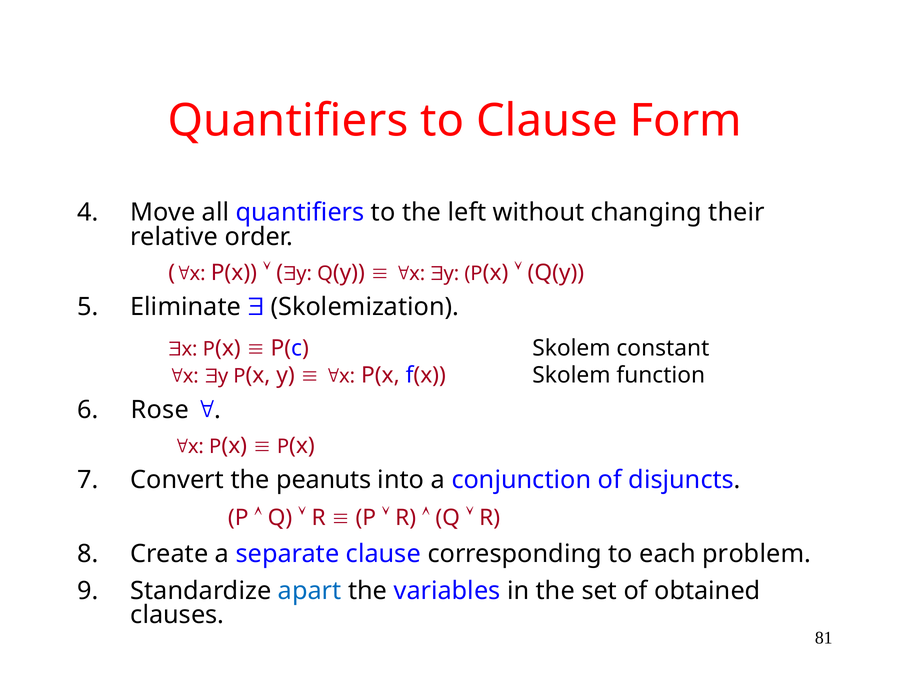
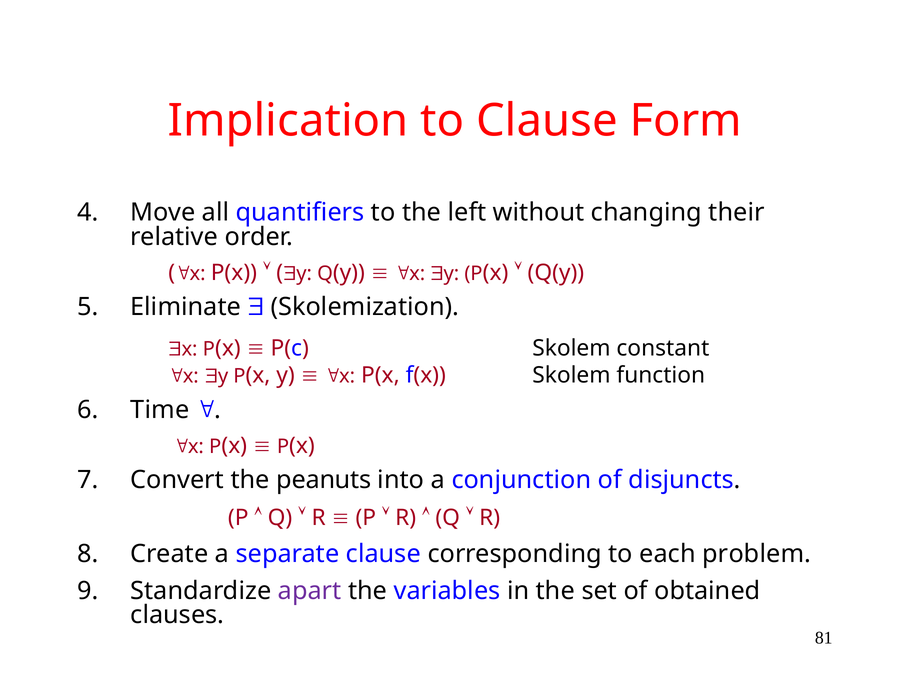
Quantifiers: Quantifiers -> Implication (288, 121)
Rose: Rose -> Time (160, 410)
apart colour: blue -> purple (310, 591)
